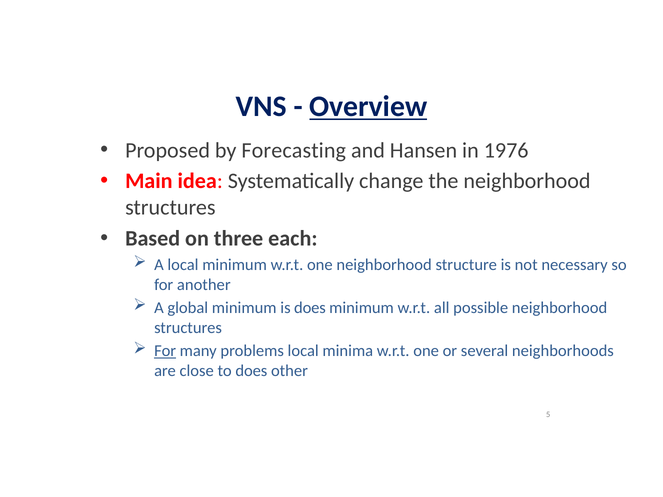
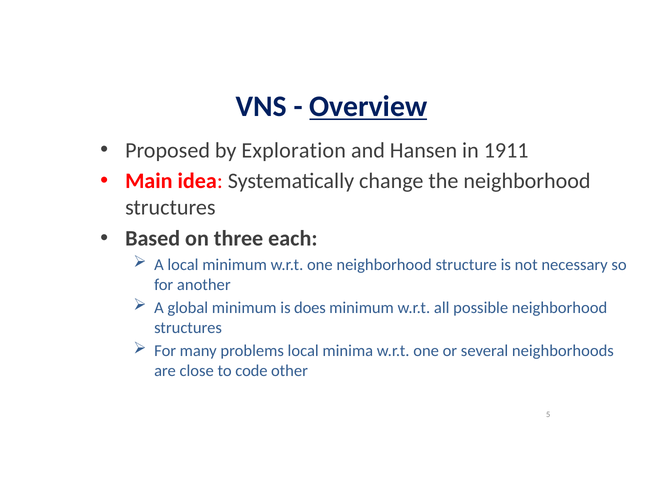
Forecasting: Forecasting -> Exploration (294, 150)
1976: 1976 -> 1911 (506, 150)
For underline: present -> none (165, 351)
to does: does -> code (251, 371)
